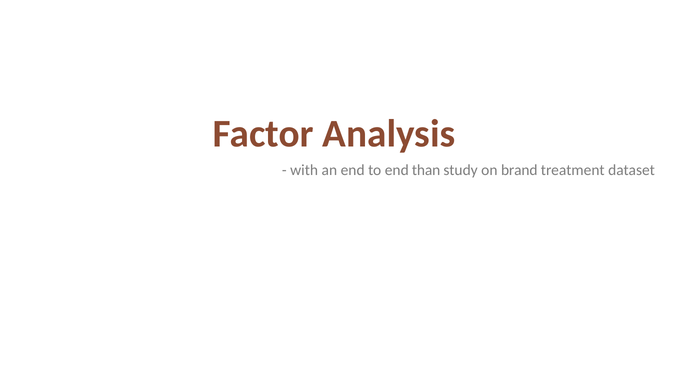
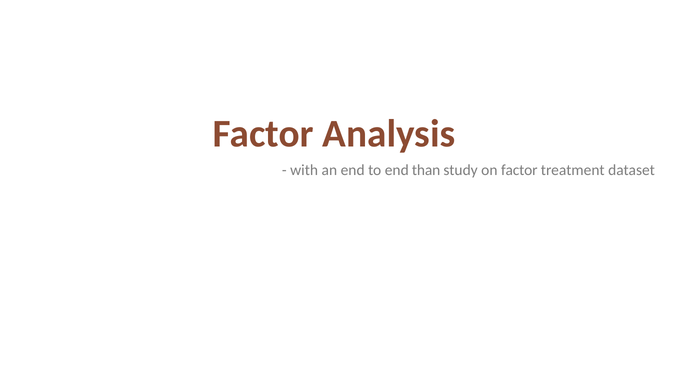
on brand: brand -> factor (519, 170)
